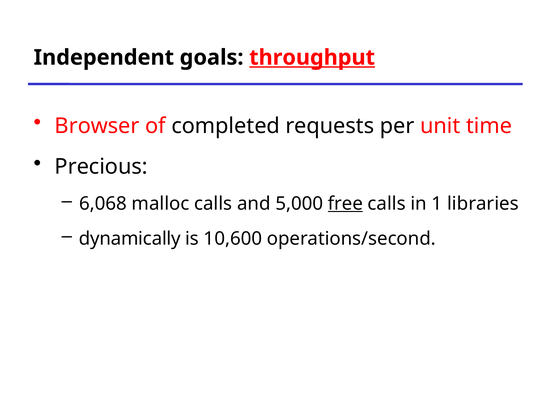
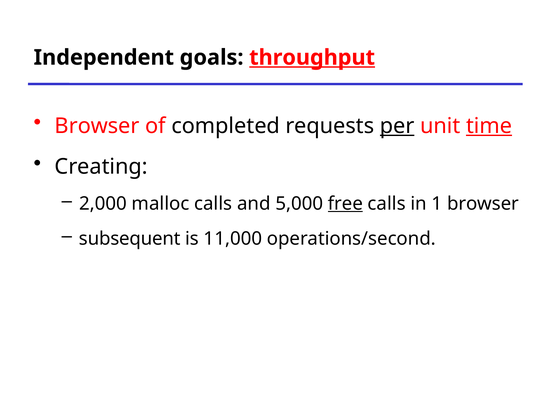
per underline: none -> present (397, 126)
time underline: none -> present (489, 126)
Precious: Precious -> Creating (101, 167)
6,068: 6,068 -> 2,000 (103, 204)
1 libraries: libraries -> browser (483, 204)
dynamically: dynamically -> subsequent (130, 239)
10,600: 10,600 -> 11,000 (233, 239)
